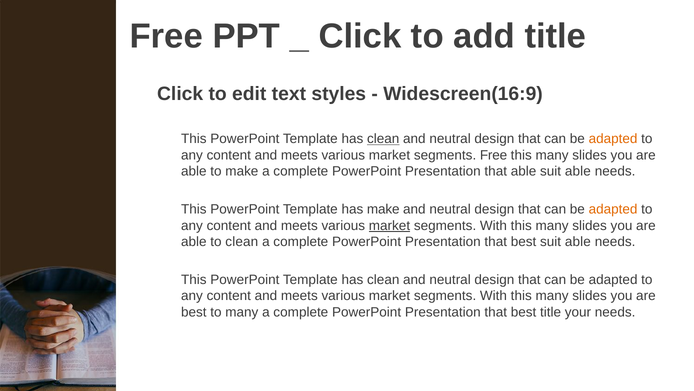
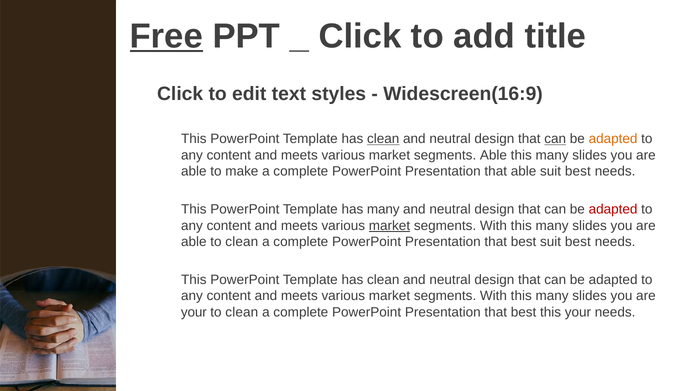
Free underline: none -> present (166, 36)
can underline: none -> present (555, 139)
segments Free: Free -> Able (493, 155)
able: able -> best (578, 171)
has make: make -> many (383, 209)
adapted colour: orange -> red (613, 209)
best suit able: able -> best (578, 241)
best: best -> your (194, 312)
many: many -> clean (242, 312)
best title: title -> this (551, 312)
